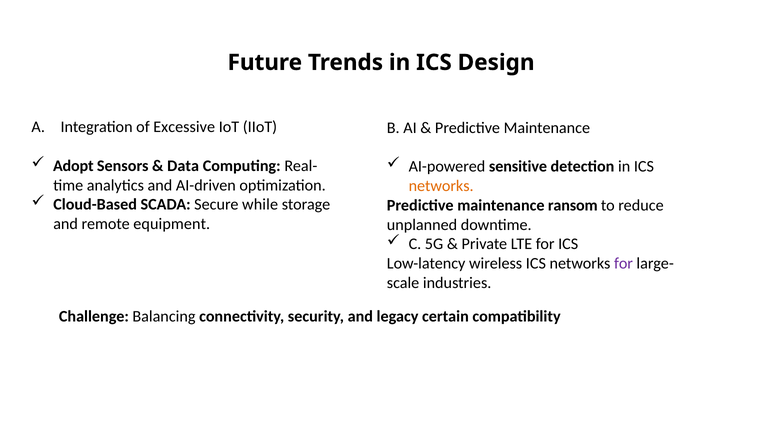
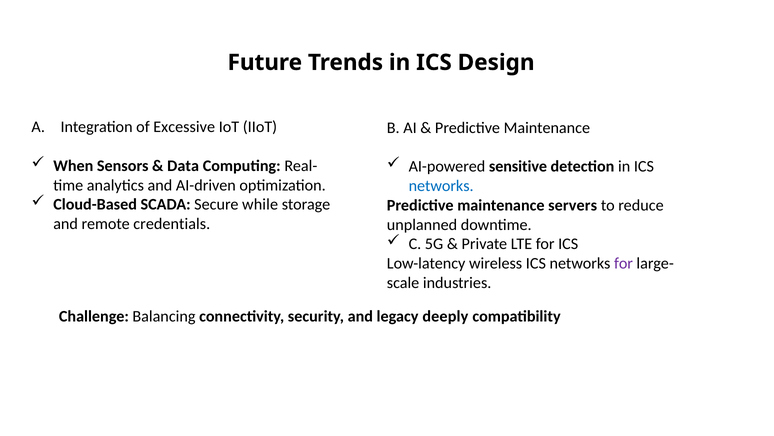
Adopt: Adopt -> When (73, 166)
networks colour: orange -> blue (441, 186)
ransom: ransom -> servers (573, 205)
equipment: equipment -> credentials (172, 224)
certain: certain -> deeply (445, 316)
